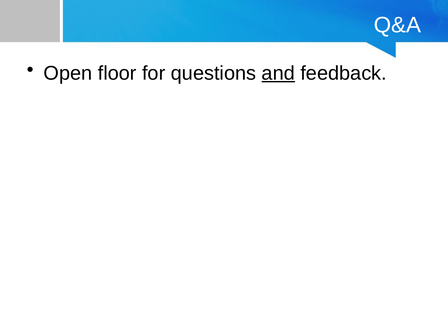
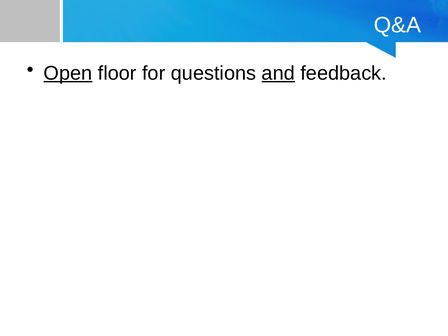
Open underline: none -> present (68, 73)
